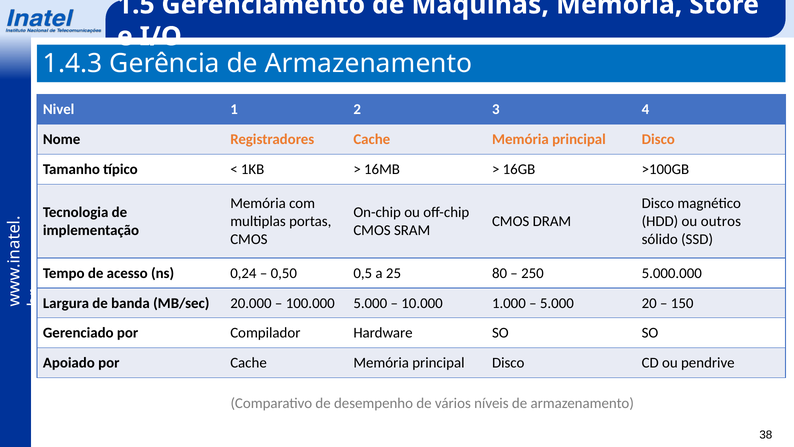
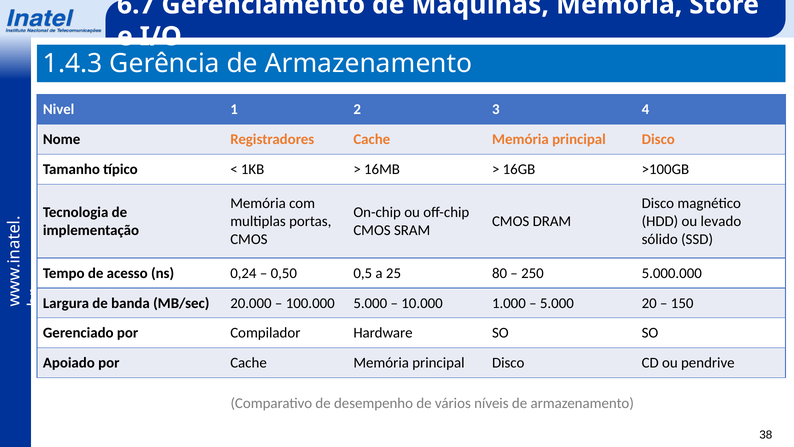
1.5: 1.5 -> 6.7 (136, 5)
outros: outros -> levado (721, 221)
